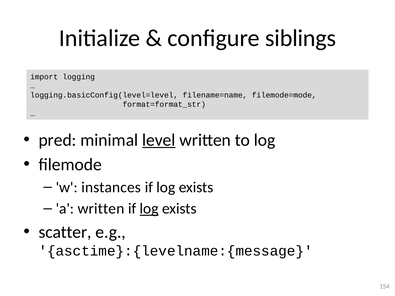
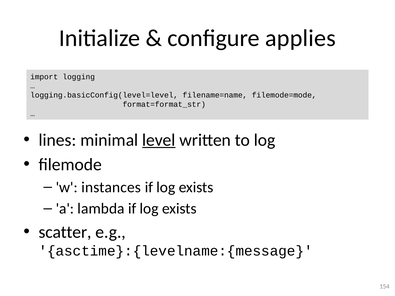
siblings: siblings -> applies (300, 38)
pred: pred -> lines (57, 140)
a written: written -> lambda (101, 209)
log underline: present -> none (149, 209)
